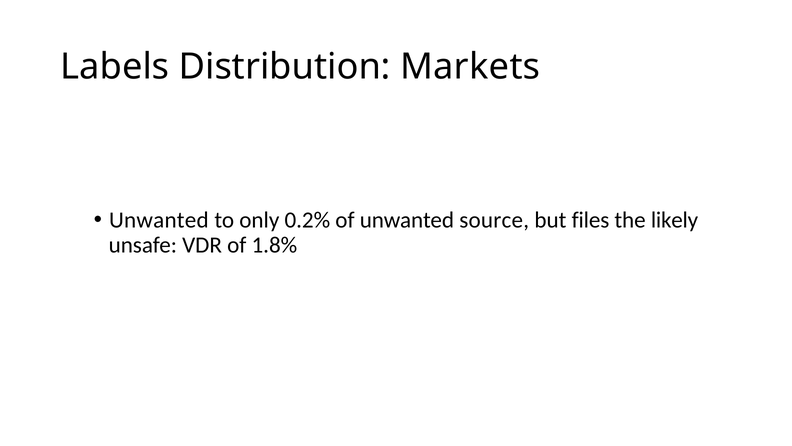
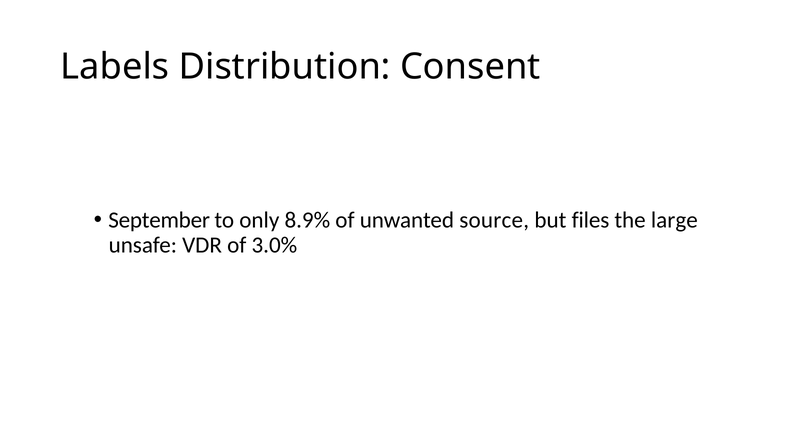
Markets: Markets -> Consent (470, 67)
Unwanted: Unwanted -> September (159, 220)
0.2%: 0.2% -> 8.9% (307, 220)
likely: likely -> large (674, 220)
1.8%: 1.8% -> 3.0% (274, 245)
